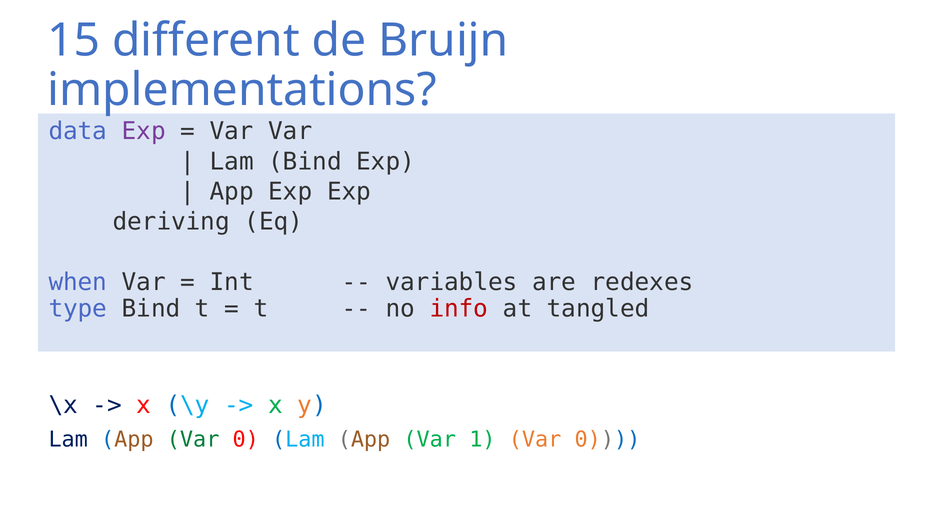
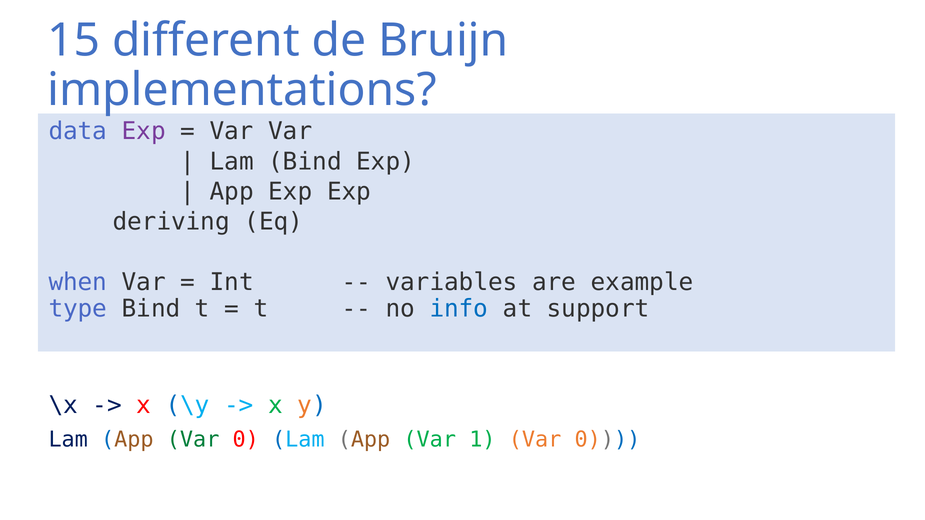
redexes: redexes -> example (642, 282)
info colour: red -> blue (459, 309)
tangled: tangled -> support (598, 309)
